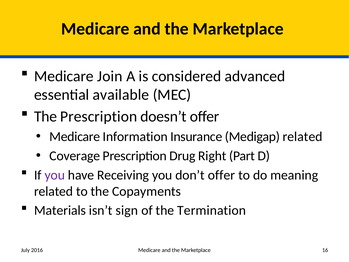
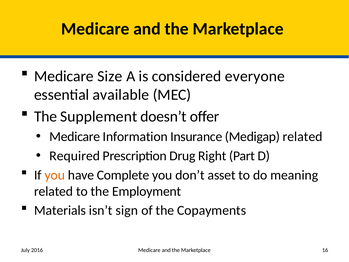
Join: Join -> Size (110, 76)
advanced: advanced -> everyone (255, 76)
The Prescription: Prescription -> Supplement (99, 116)
Coverage: Coverage -> Required (75, 156)
you colour: purple -> orange (55, 175)
Receiving: Receiving -> Complete (123, 175)
don’t offer: offer -> asset (222, 175)
Copayments: Copayments -> Employment (147, 191)
Termination: Termination -> Copayments (212, 210)
